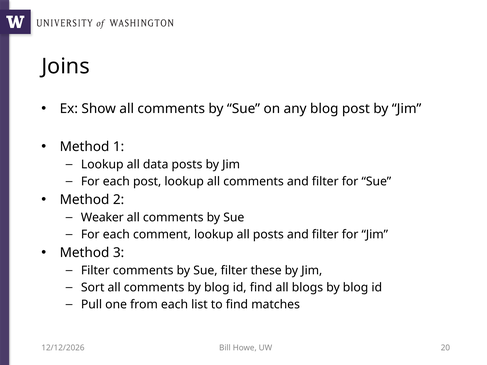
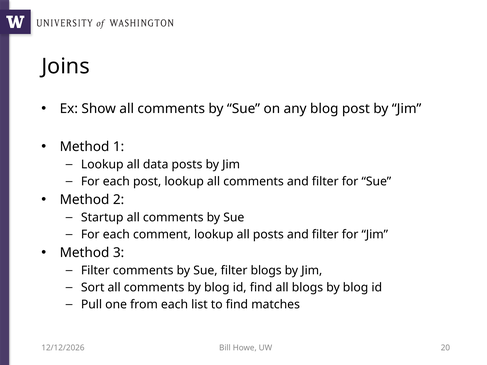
Weaker: Weaker -> Startup (102, 218)
filter these: these -> blogs (266, 271)
